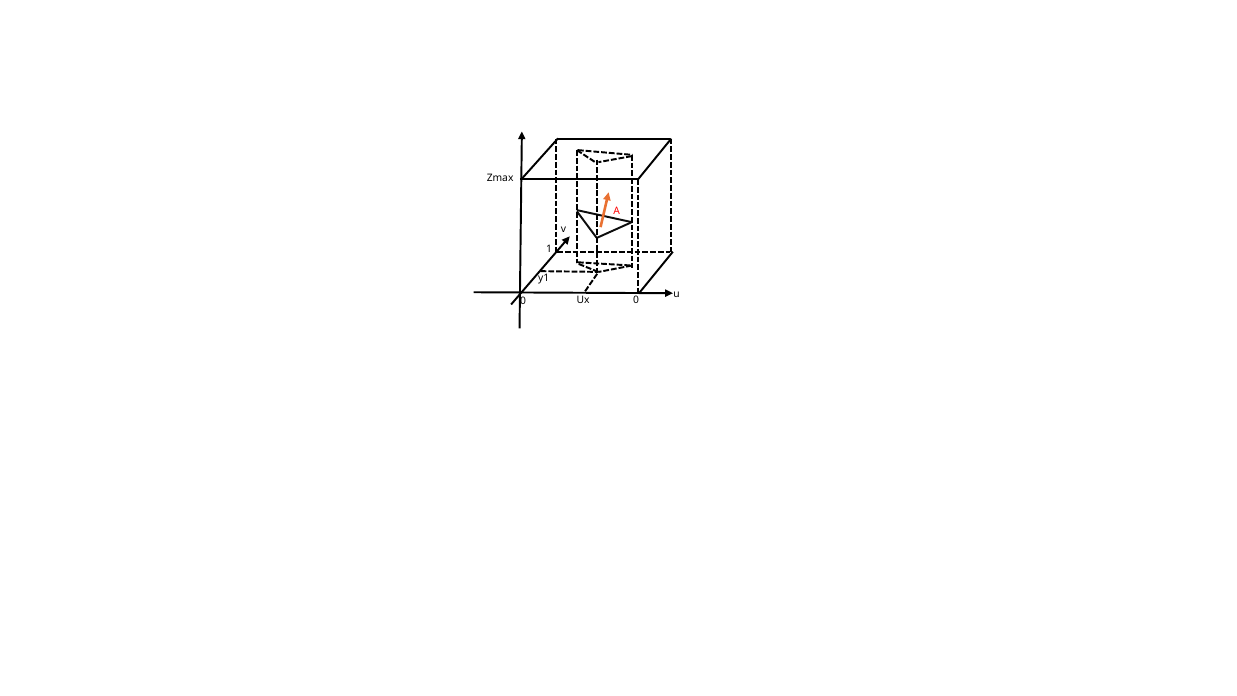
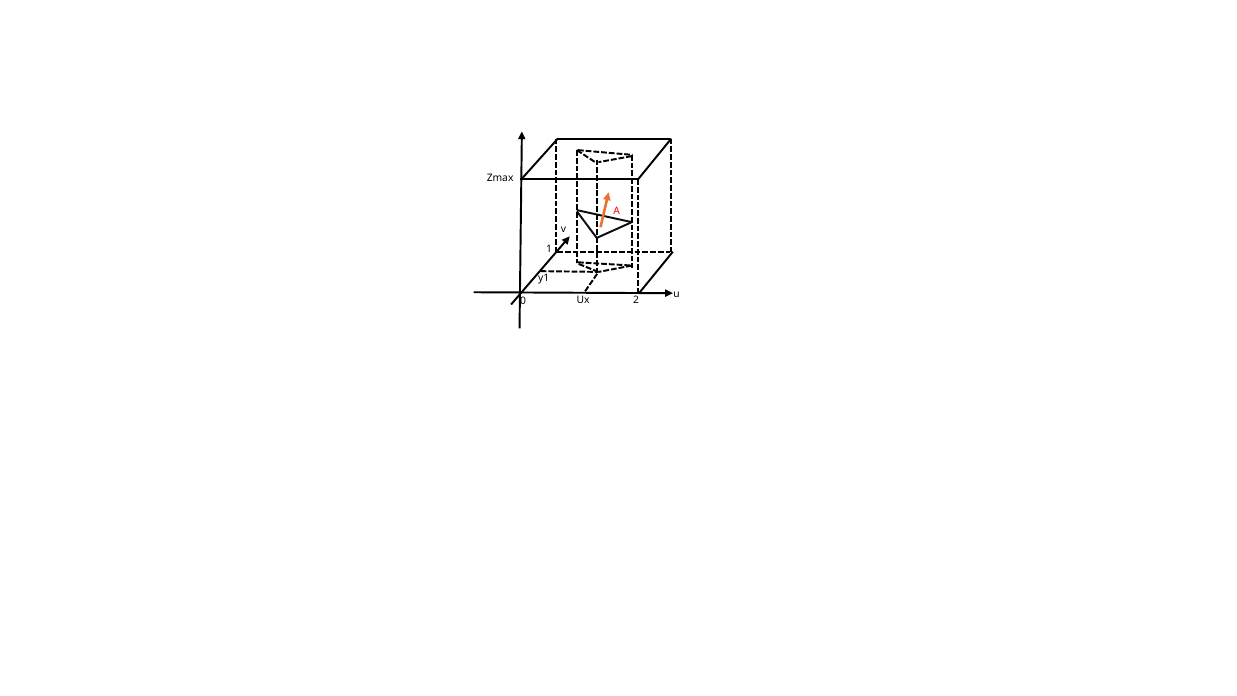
0 0: 0 -> 2 (636, 300)
